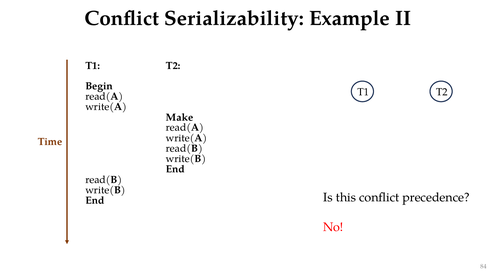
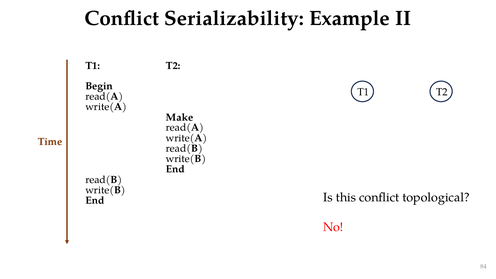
precedence: precedence -> topological (436, 197)
